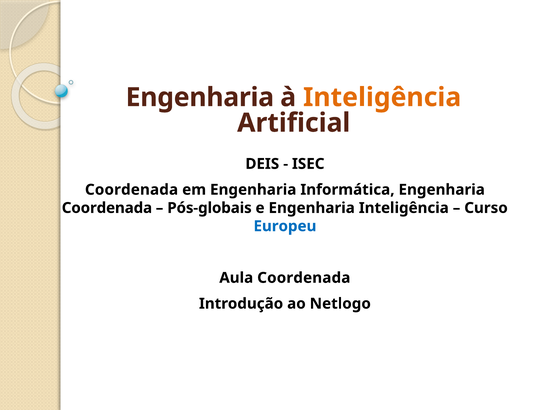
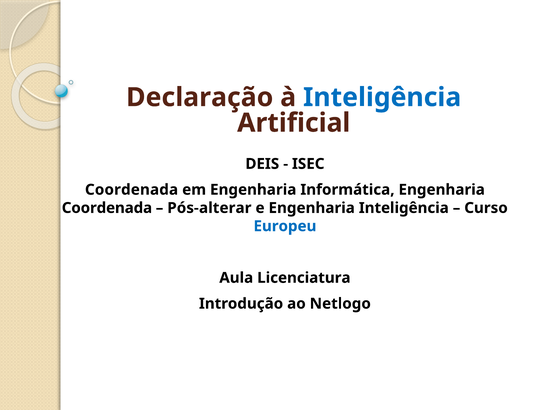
Engenharia: Engenharia -> Declaração (200, 97)
Inteligência colour: orange -> blue (382, 97)
Pós-globais: Pós-globais -> Pós-alterar (209, 208)
Aula Coordenada: Coordenada -> Licenciatura (304, 277)
